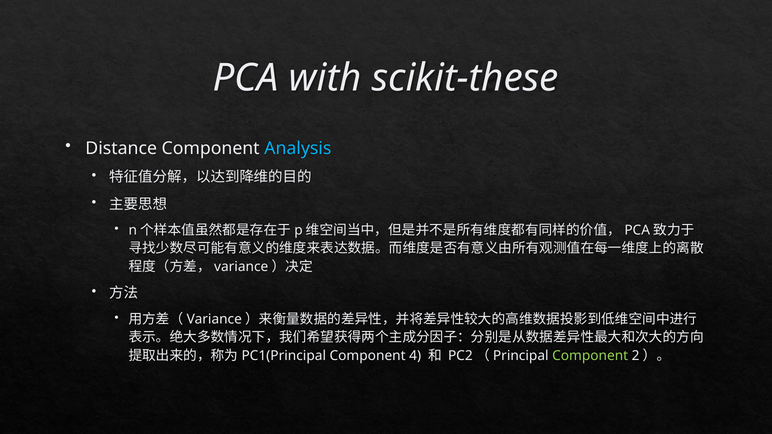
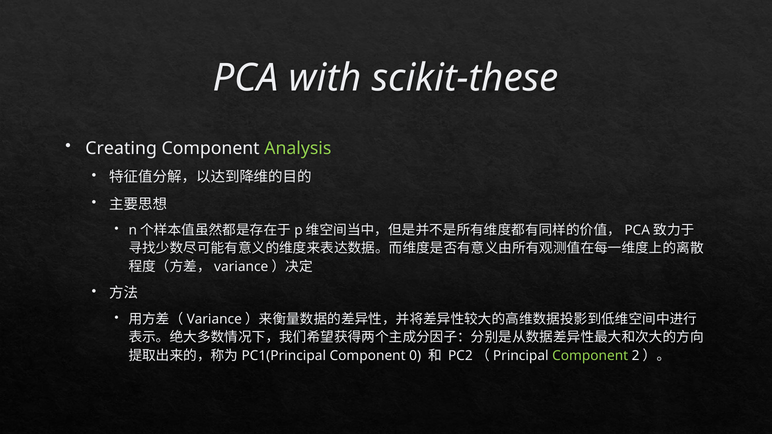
Distance: Distance -> Creating (121, 148)
Analysis colour: light blue -> light green (298, 148)
4: 4 -> 0 (415, 356)
